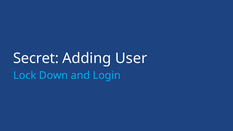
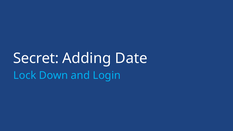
User: User -> Date (131, 58)
